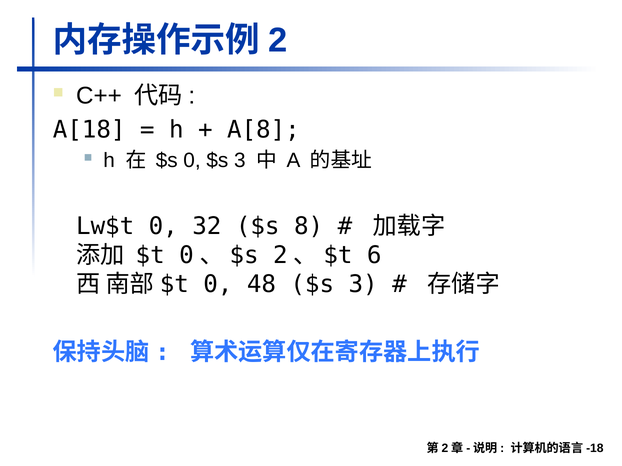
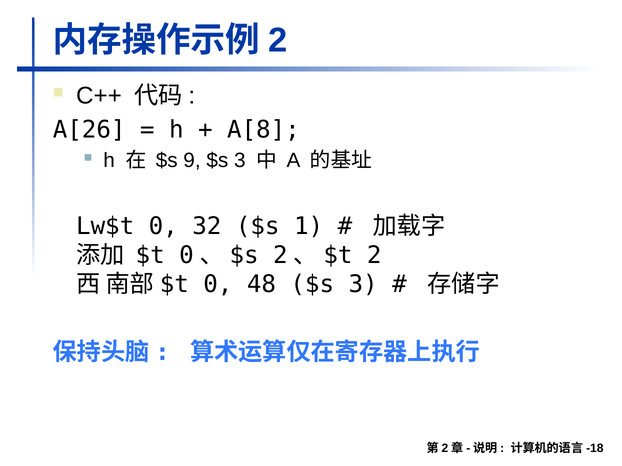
A[18: A[18 -> A[26 (89, 130)
$s 0: 0 -> 9 (192, 161)
8: 8 -> 1 (309, 227)
2、$t 6: 6 -> 2 (374, 256)
